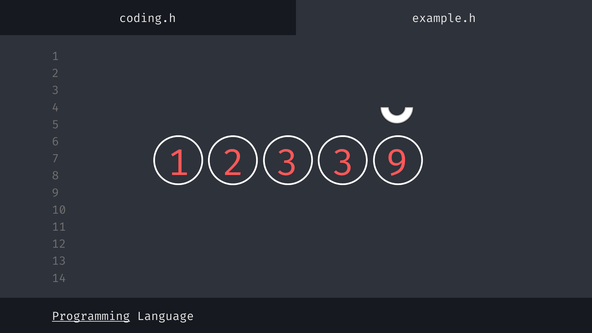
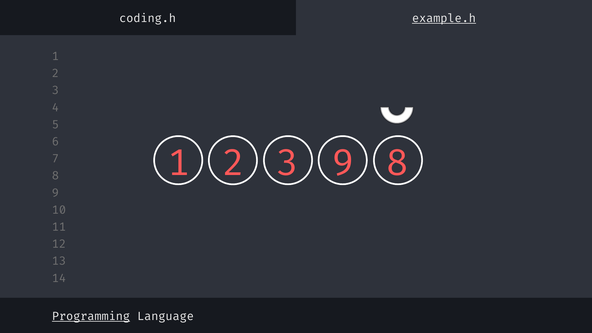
example.h underline: none -> present (444, 18)
3: 3 -> 9 (343, 163)
3 9: 9 -> 8 (397, 163)
